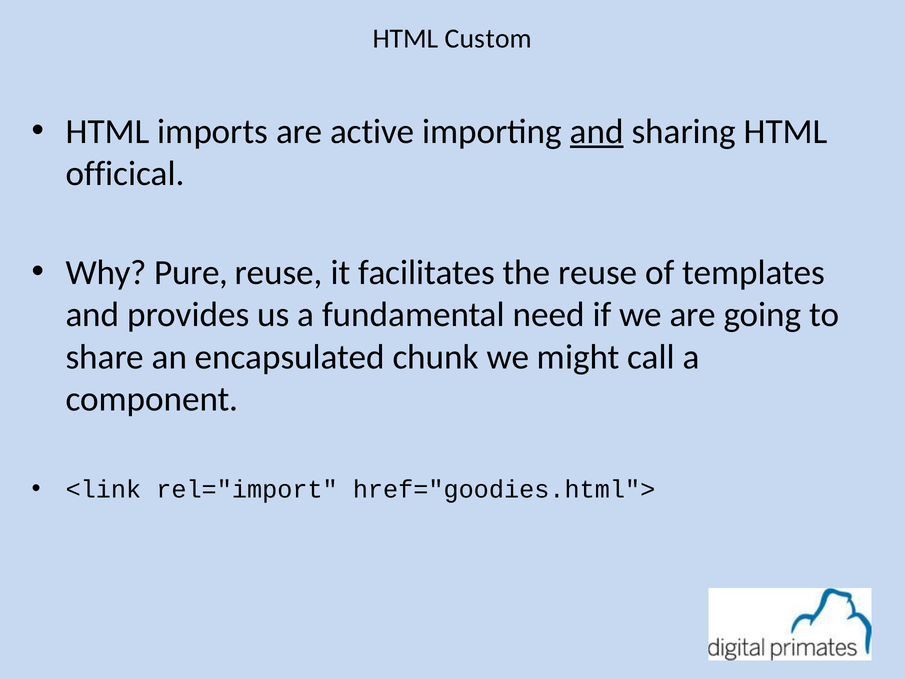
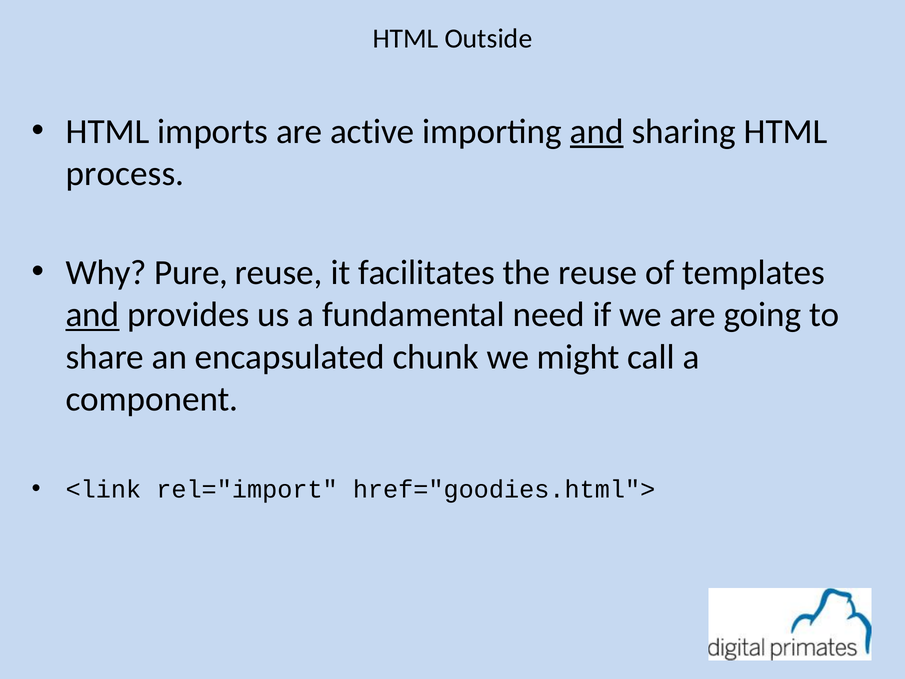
Custom: Custom -> Outside (488, 39)
officical: officical -> process (125, 174)
and underline: none -> present (93, 315)
